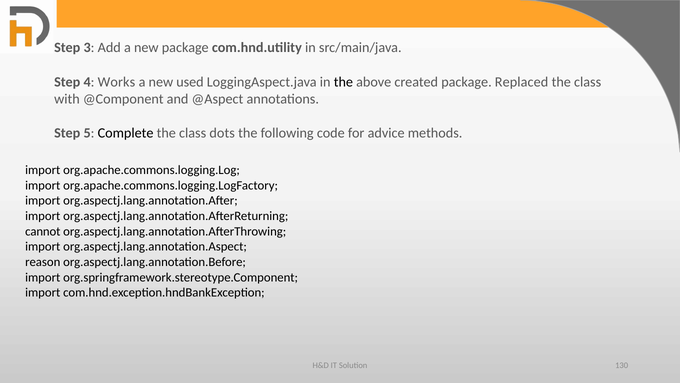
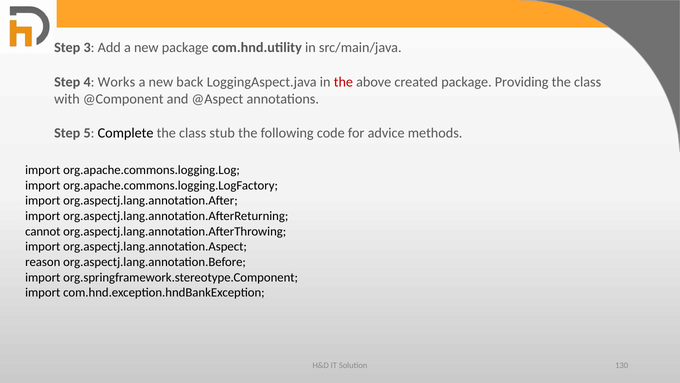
used: used -> back (190, 82)
the colour: black -> red (343, 82)
Replaced: Replaced -> Providing (522, 82)
dots: dots -> stub (222, 133)
